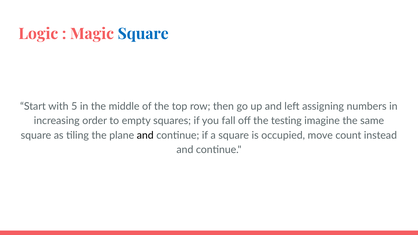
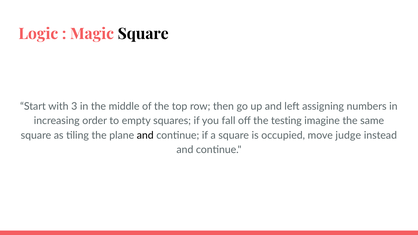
Square colour: blue -> black (143, 34)
5: 5 -> 3 (74, 106)
count: count -> judge (348, 135)
